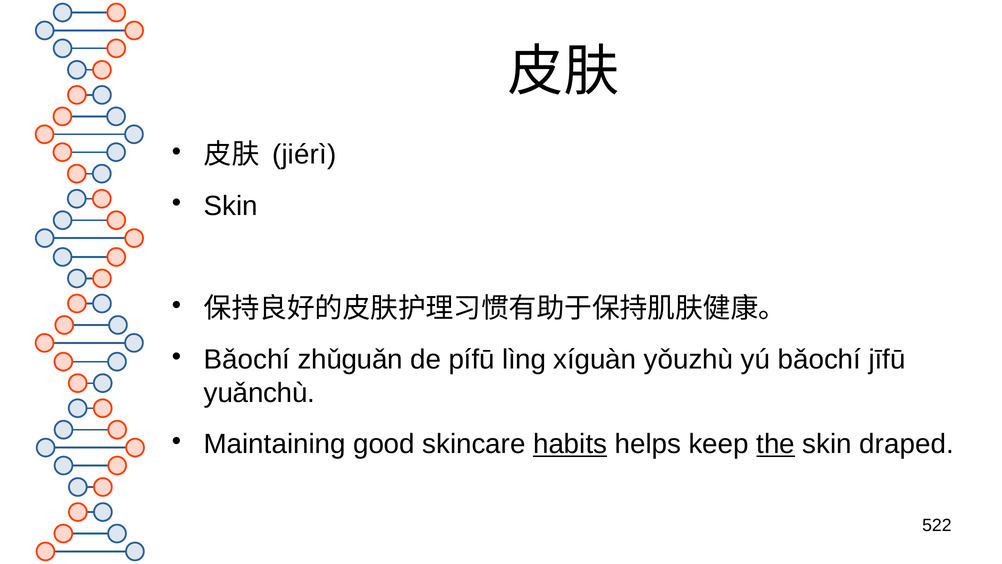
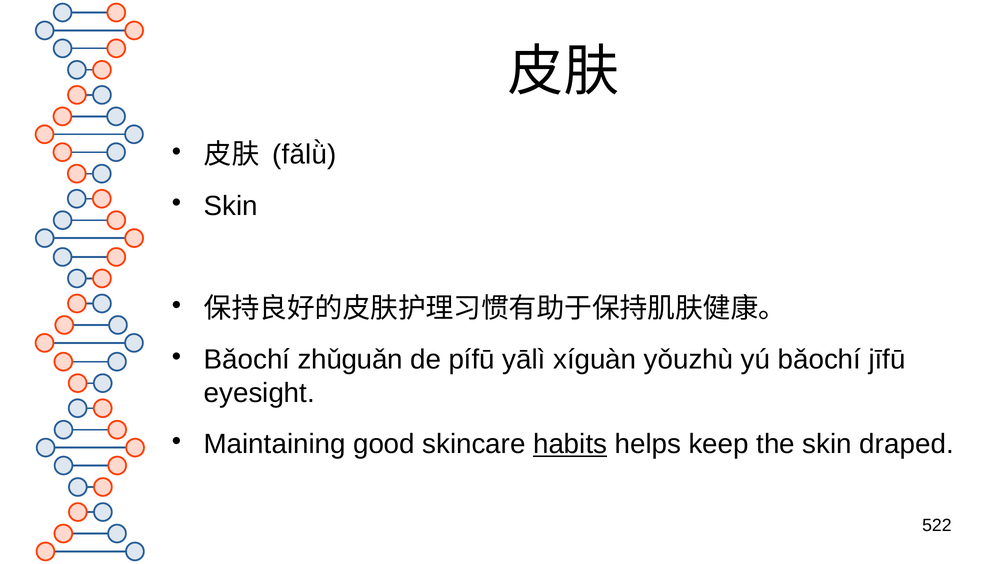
jiérì: jiérì -> fǎlǜ (304, 155)
lìng: lìng -> yālì (524, 359)
yuǎnchù: yuǎnchù -> eyesight (259, 393)
the underline: present -> none (776, 444)
